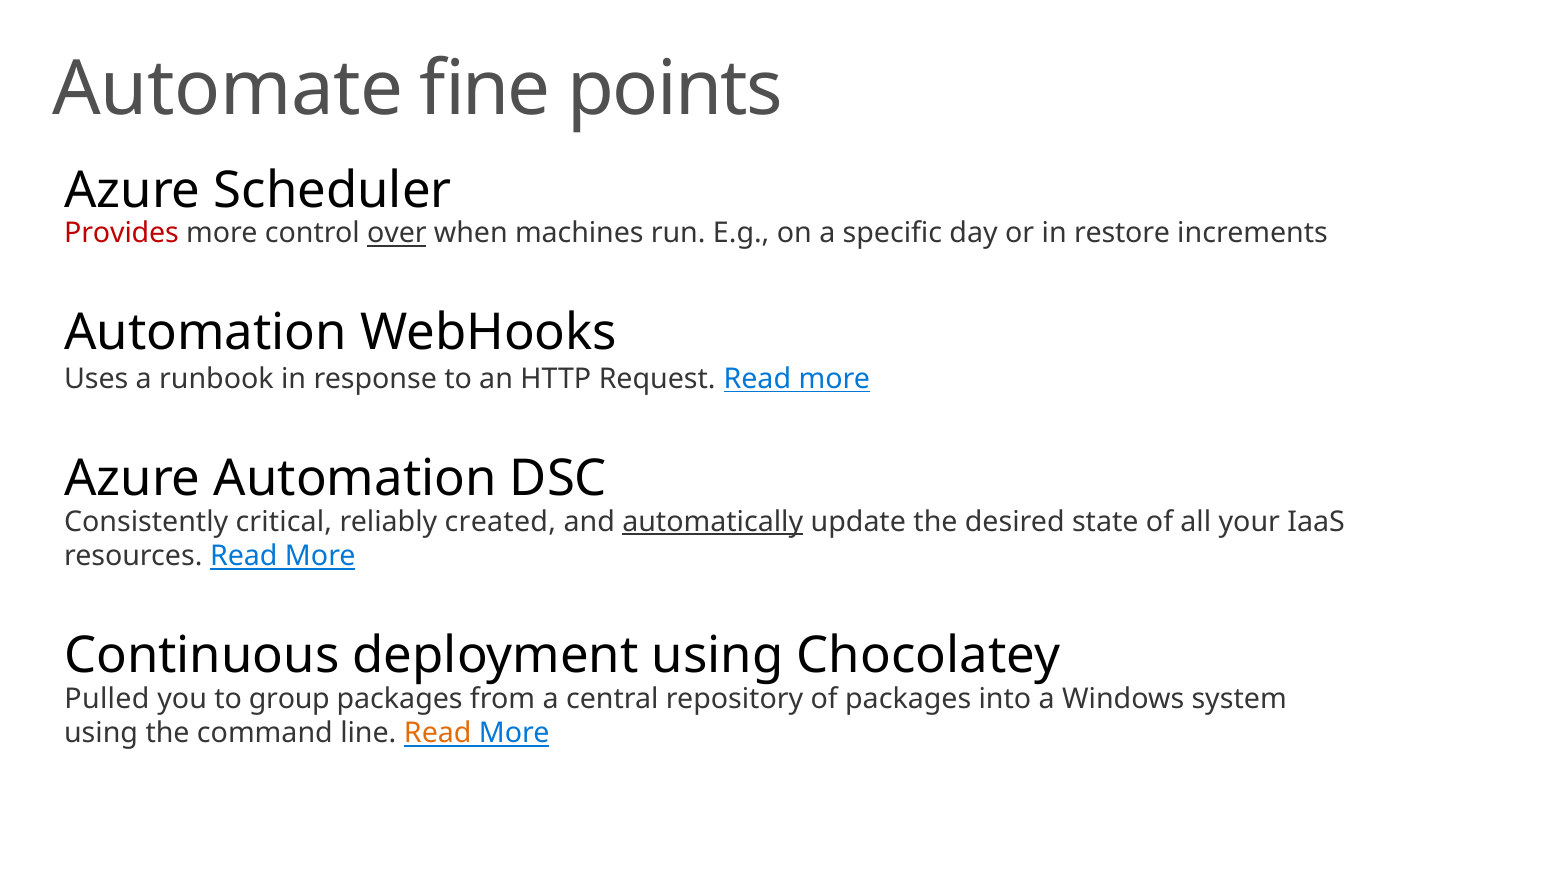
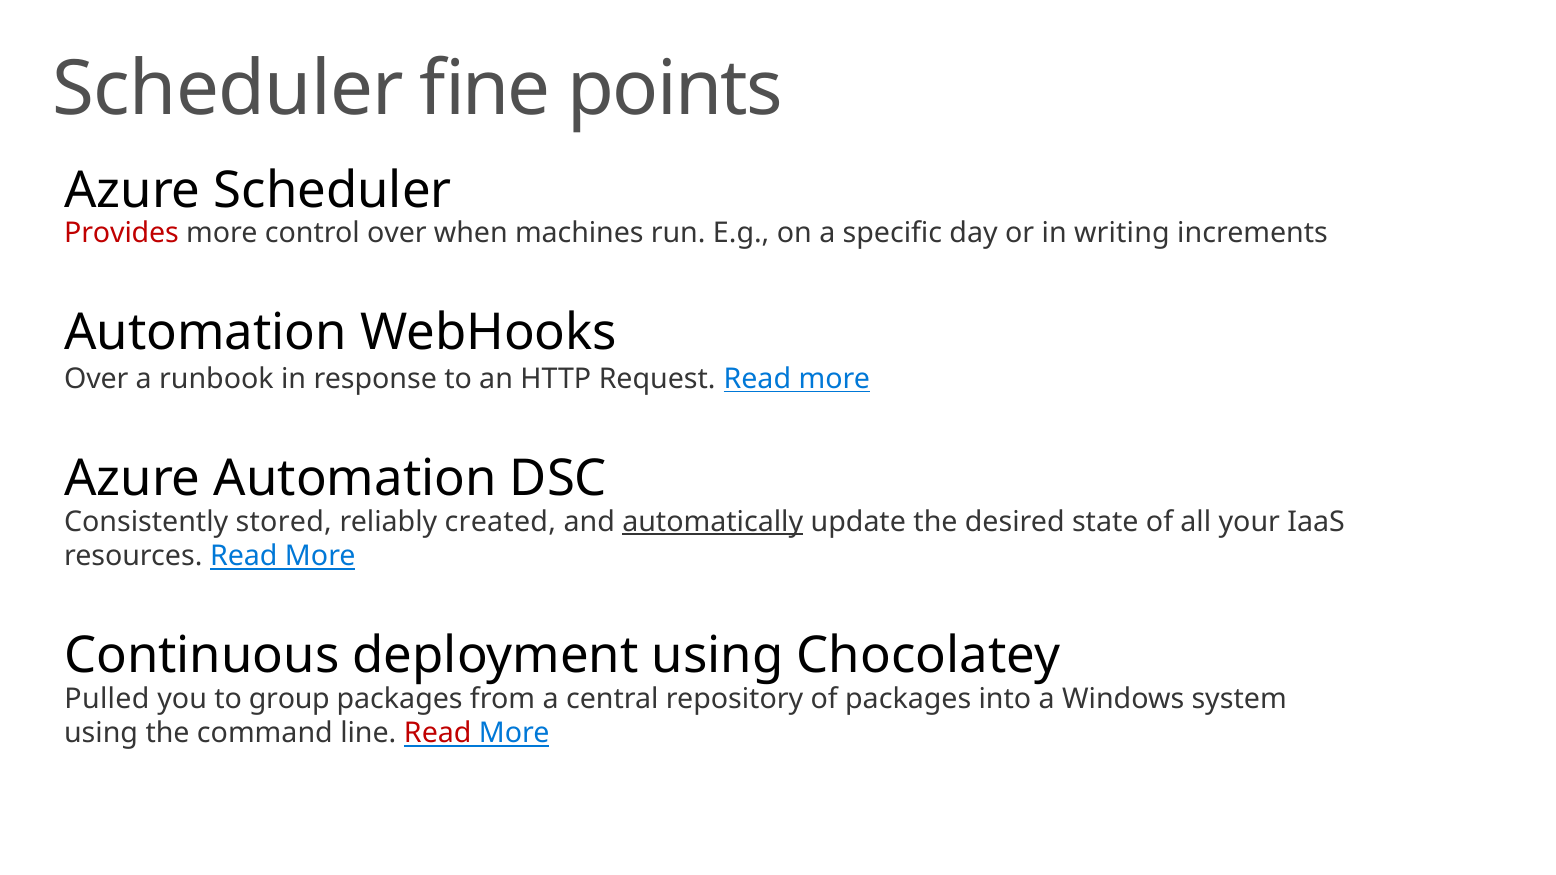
Automate: Automate -> Scheduler (228, 89)
over underline: present -> none (397, 233)
restore: restore -> writing (1122, 233)
Uses: Uses -> Over (96, 379)
critical: critical -> stored (284, 522)
Read colour: orange -> red (438, 733)
